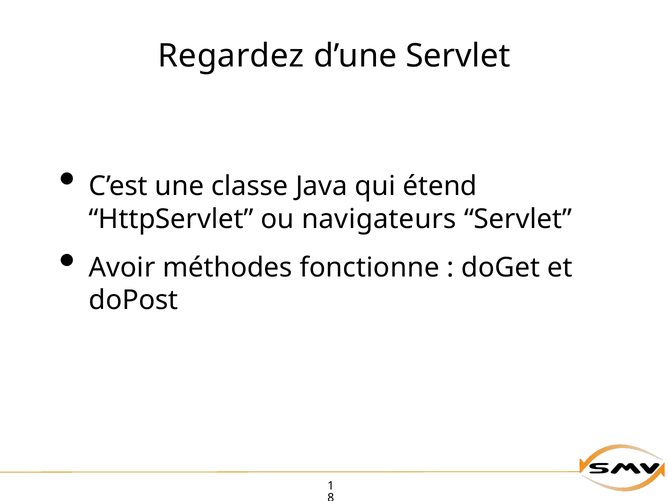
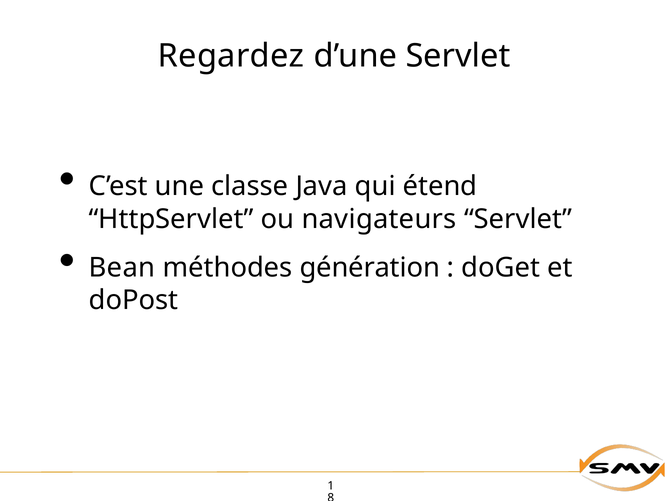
Avoir: Avoir -> Bean (122, 268)
fonctionne: fonctionne -> génération (370, 268)
